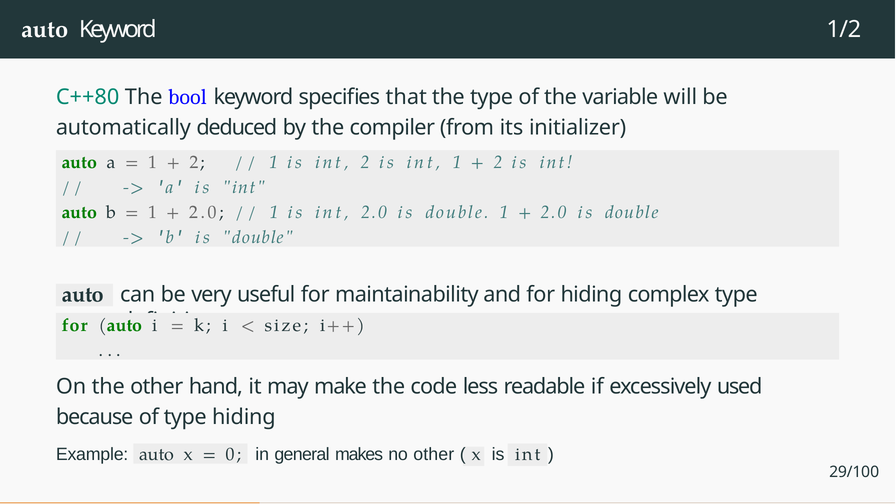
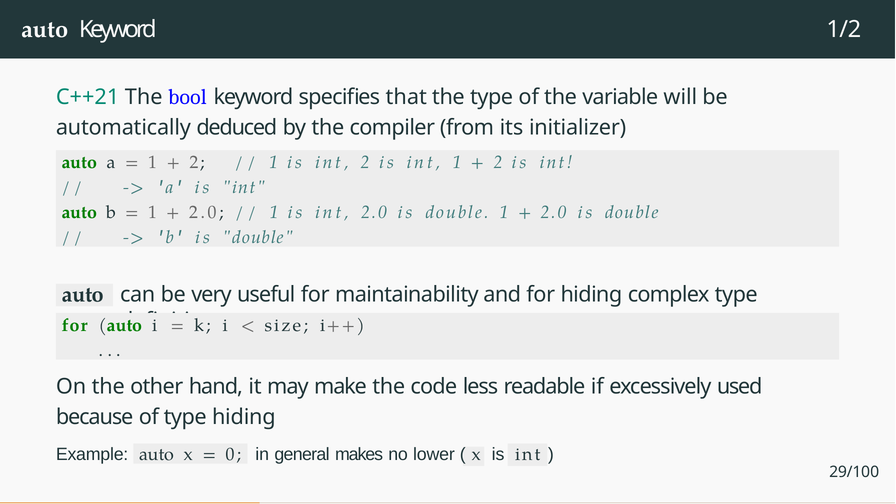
C++80: C++80 -> C++21 (88, 97)
no other: other -> lower (434, 454)
